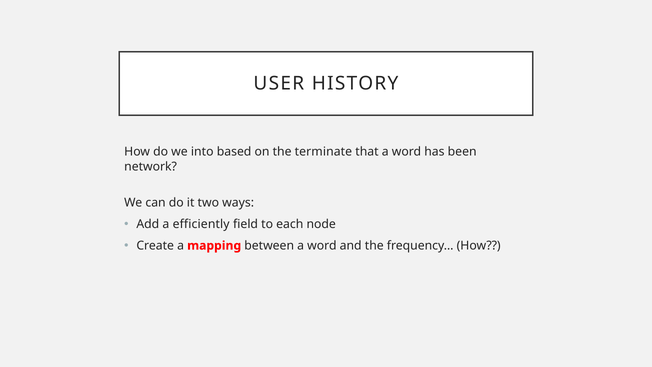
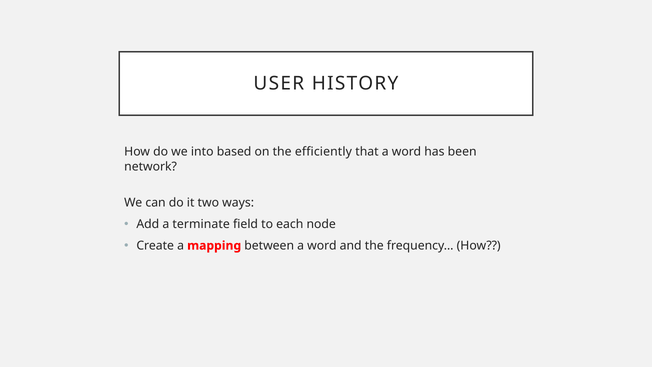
terminate: terminate -> efficiently (323, 152)
efficiently: efficiently -> terminate (201, 224)
